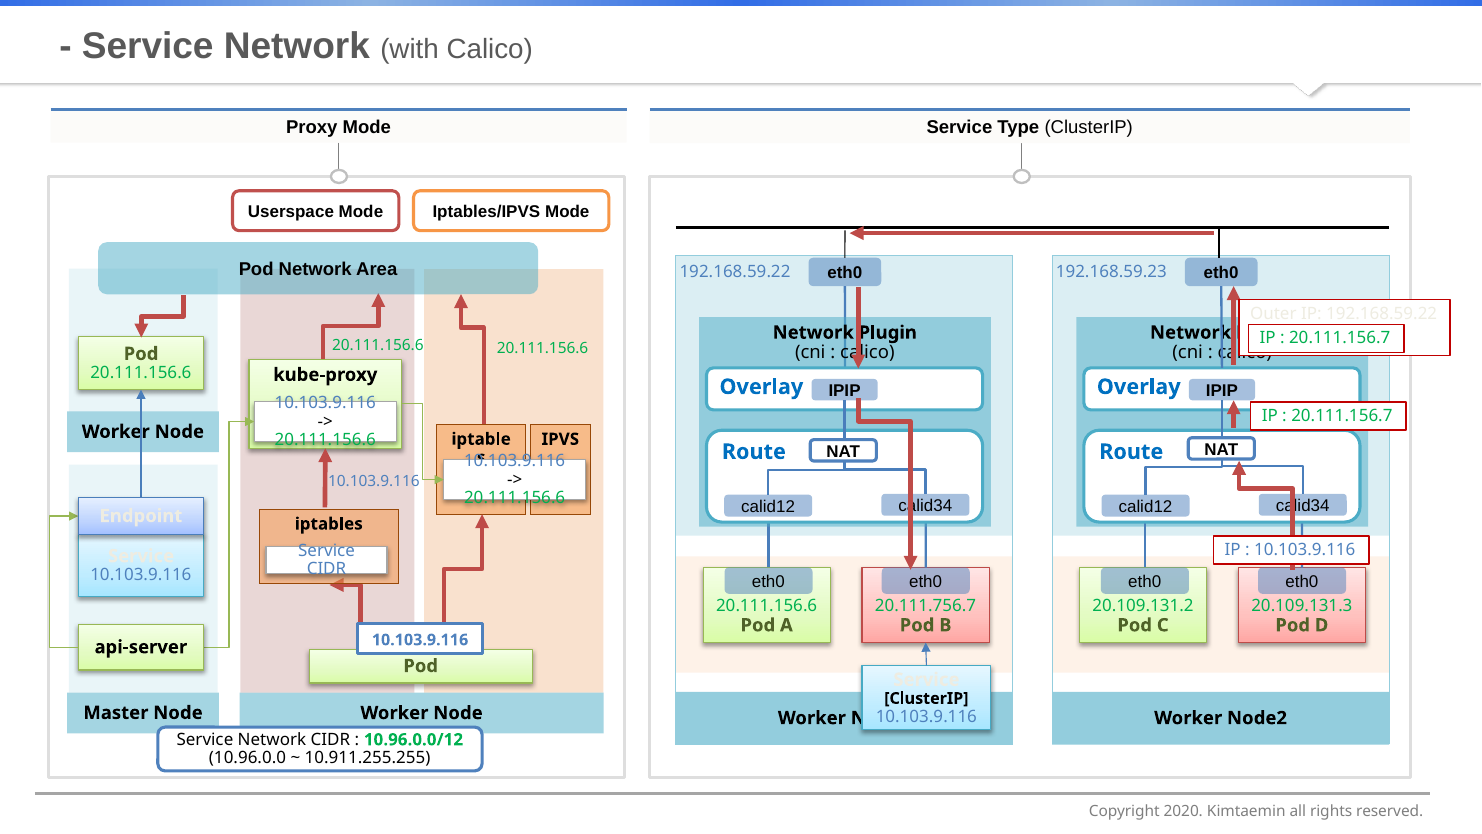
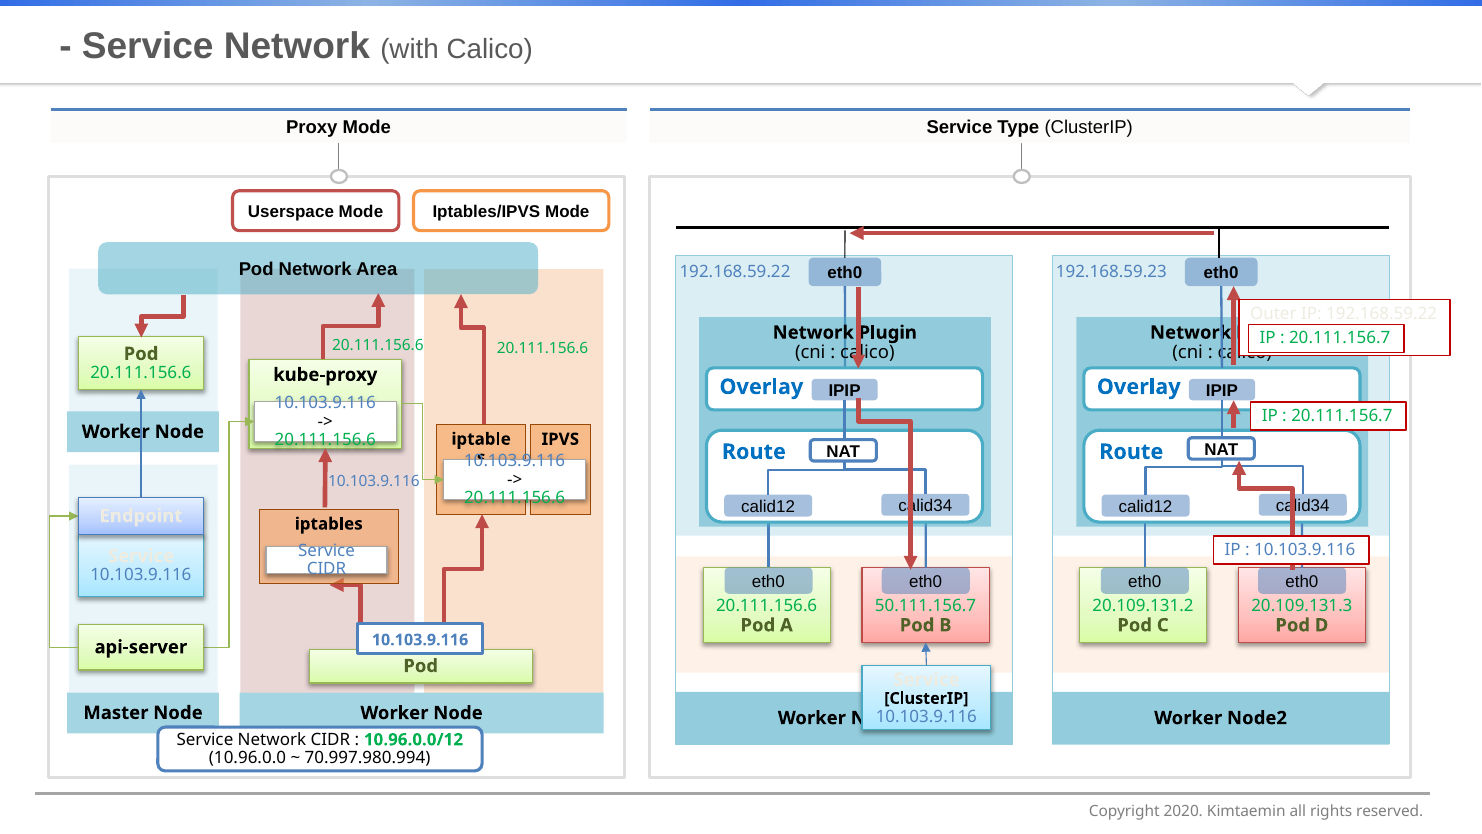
20.111.756.7: 20.111.756.7 -> 50.111.156.7 (926, 606)
10.911.255.255: 10.911.255.255 -> 70.997.980.994 (368, 758)
